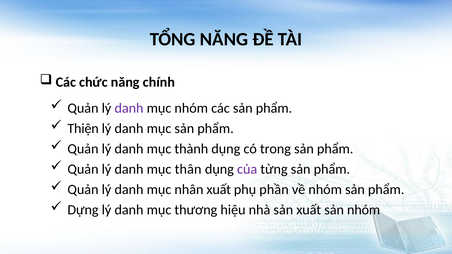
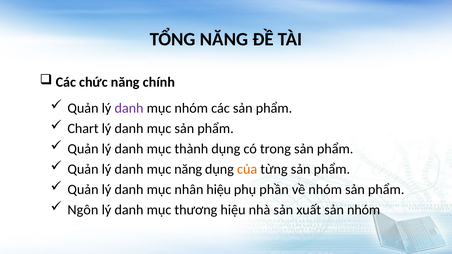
Thiện: Thiện -> Chart (83, 129)
mục thân: thân -> năng (188, 169)
của colour: purple -> orange (247, 169)
nhân xuất: xuất -> hiệu (219, 190)
Dựng: Dựng -> Ngôn (83, 210)
